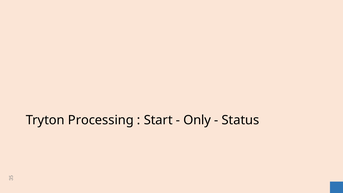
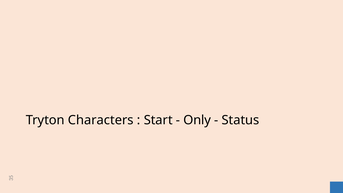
Processing: Processing -> Characters (101, 120)
